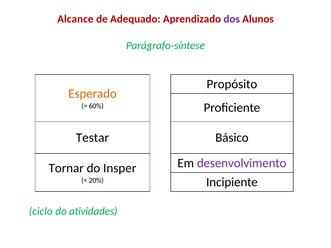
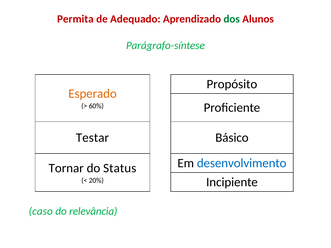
Alcance: Alcance -> Permita (75, 19)
dos colour: purple -> green (232, 19)
desenvolvimento colour: purple -> blue (242, 163)
Insper: Insper -> Status (120, 168)
ciclo: ciclo -> caso (41, 211)
atividades: atividades -> relevância (93, 211)
